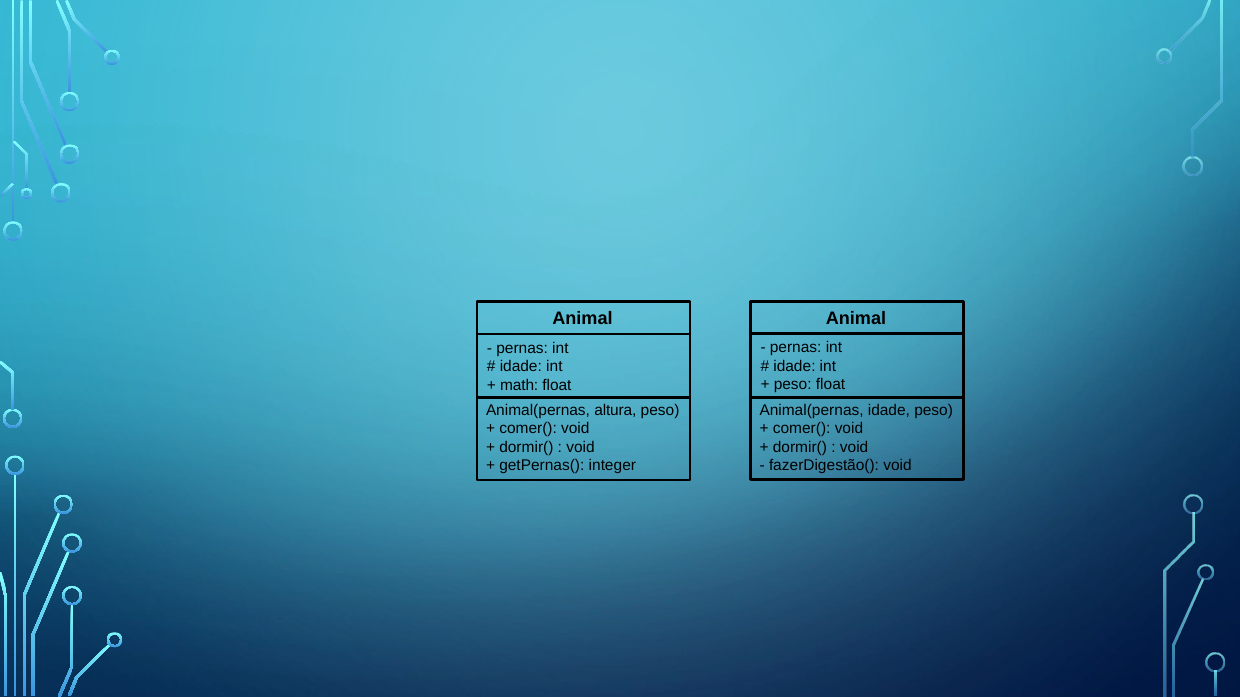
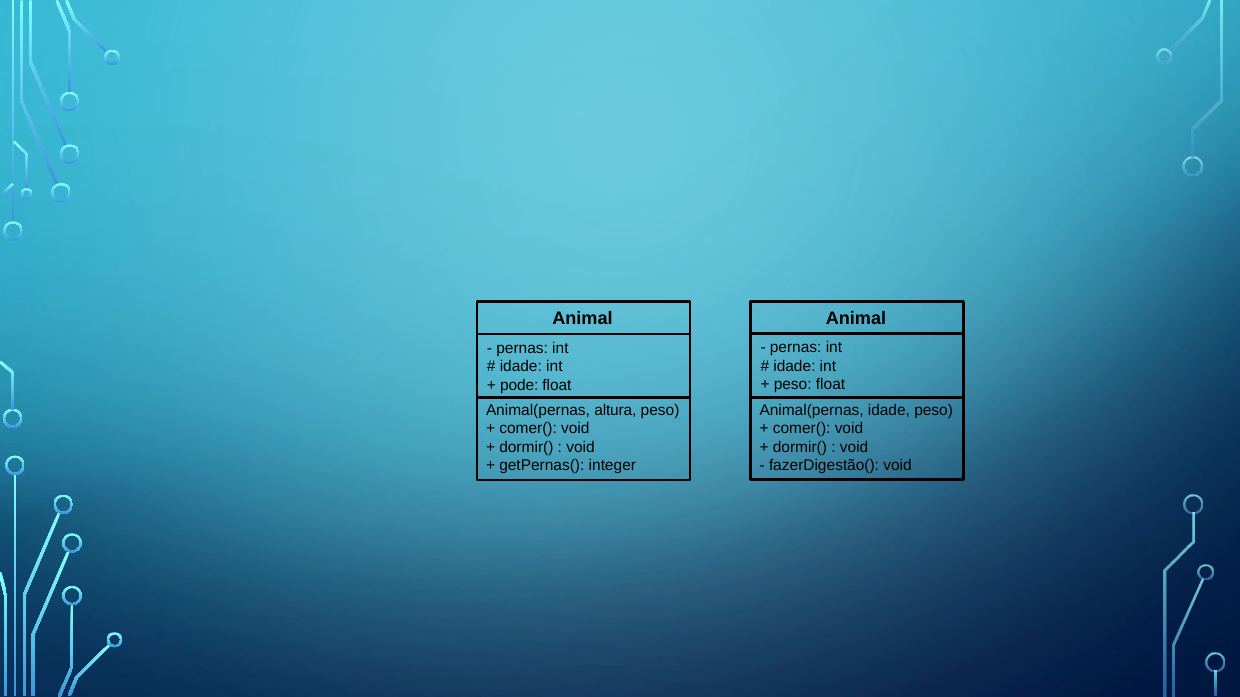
math: math -> pode (519, 385)
